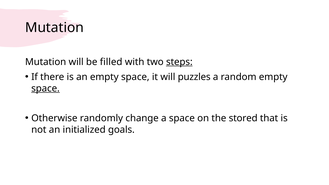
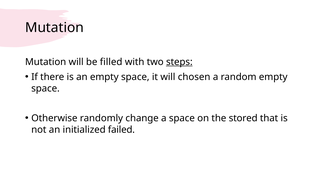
puzzles: puzzles -> chosen (194, 77)
space underline: present -> none (45, 88)
goals: goals -> failed (121, 130)
